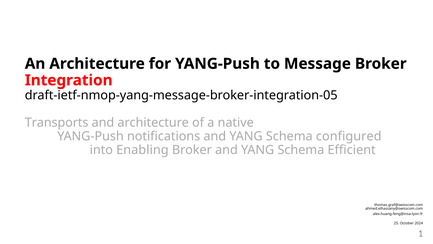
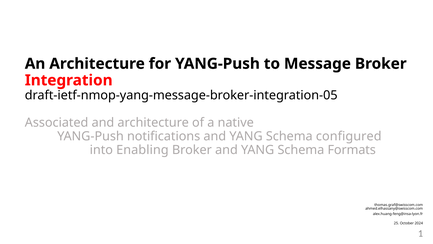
Transports: Transports -> Associated (57, 122)
Efficient: Efficient -> Formats (352, 150)
